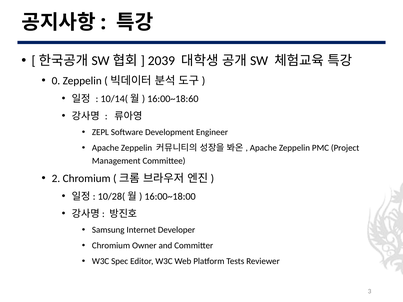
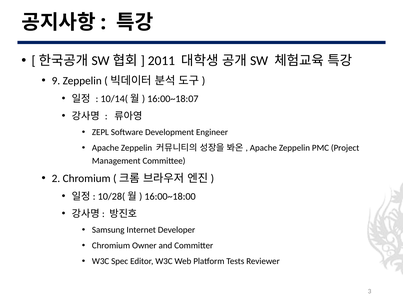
2039: 2039 -> 2011 (161, 61)
0: 0 -> 9 (56, 81)
16:00~18:60: 16:00~18:60 -> 16:00~18:07 (173, 99)
